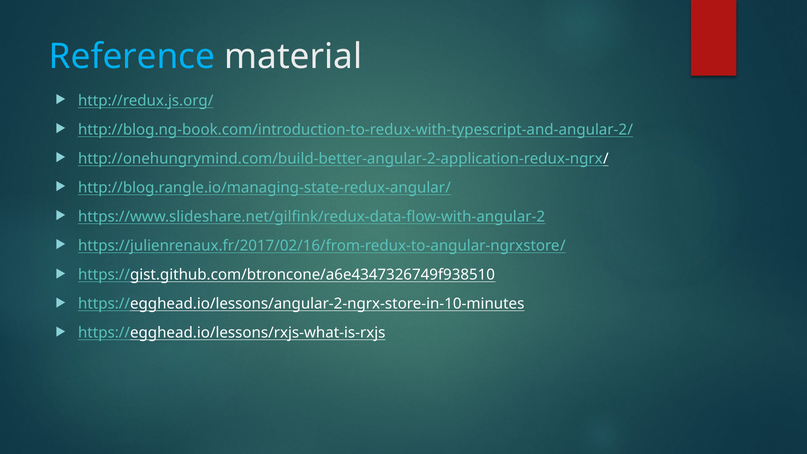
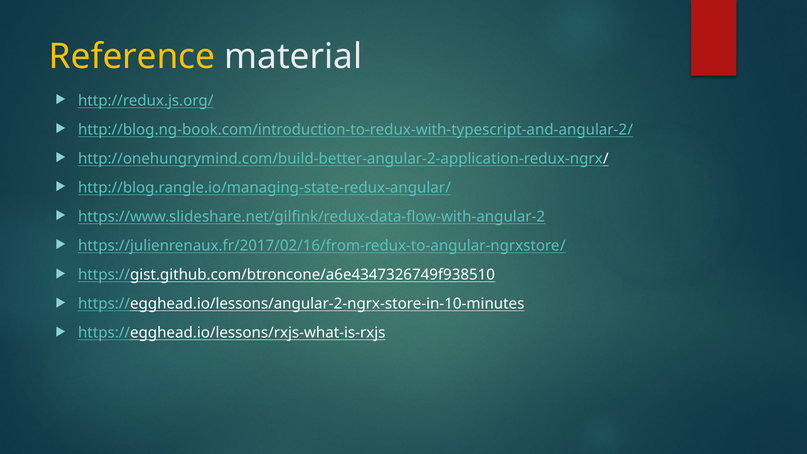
Reference colour: light blue -> yellow (132, 57)
